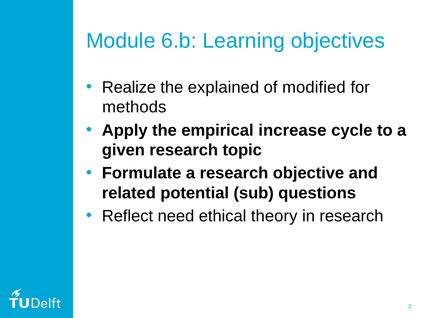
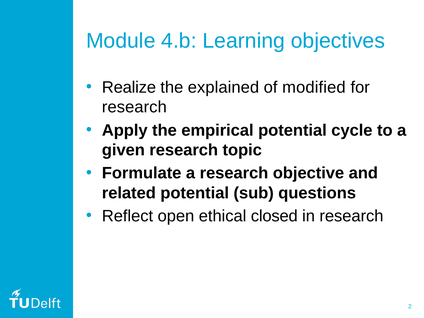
6.b: 6.b -> 4.b (179, 41)
methods: methods -> research (134, 107)
empirical increase: increase -> potential (292, 130)
need: need -> open (176, 216)
theory: theory -> closed (274, 216)
